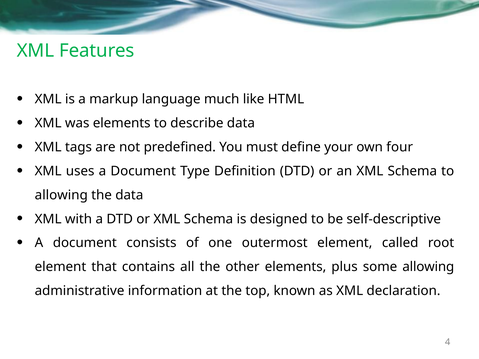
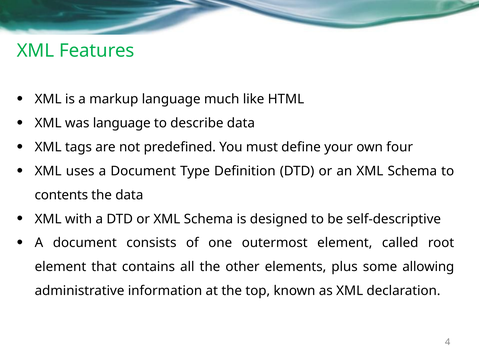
was elements: elements -> language (122, 123)
allowing: allowing -> contents (61, 195)
